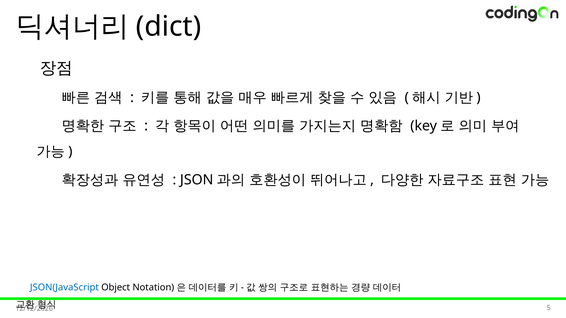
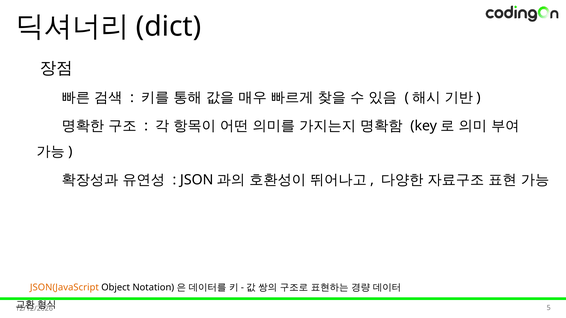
JSON(JavaScript colour: blue -> orange (64, 288)
